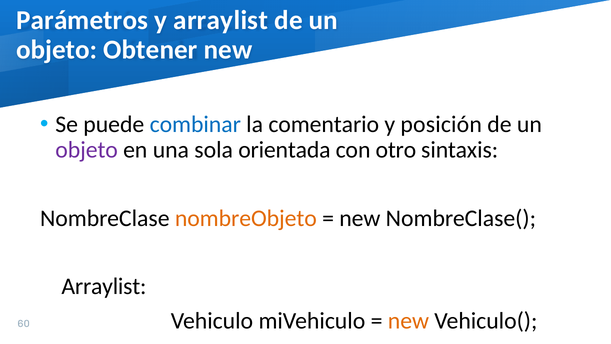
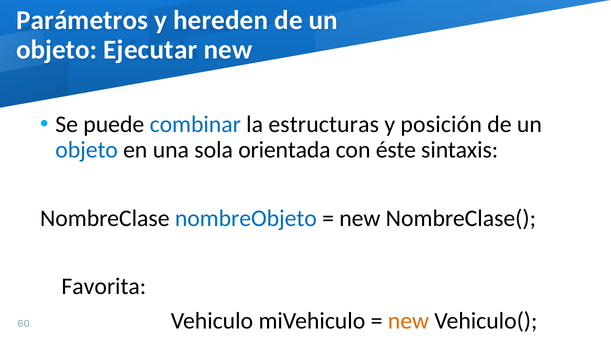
y arraylist: arraylist -> hereden (221, 20)
Obtener: Obtener -> Ejecutar (150, 50)
comentario: comentario -> estructuras (324, 124)
objeto colour: purple -> blue (87, 150)
otro: otro -> éste (396, 150)
nombreObjeto colour: orange -> blue (246, 218)
Arraylist: Arraylist -> Favorita (104, 286)
